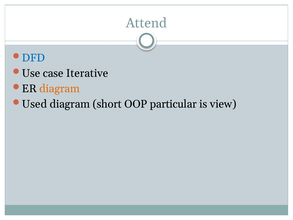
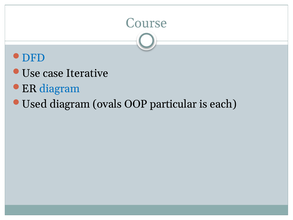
Attend: Attend -> Course (146, 23)
diagram colour: orange -> blue (60, 89)
short: short -> ovals (107, 104)
view: view -> each (223, 104)
